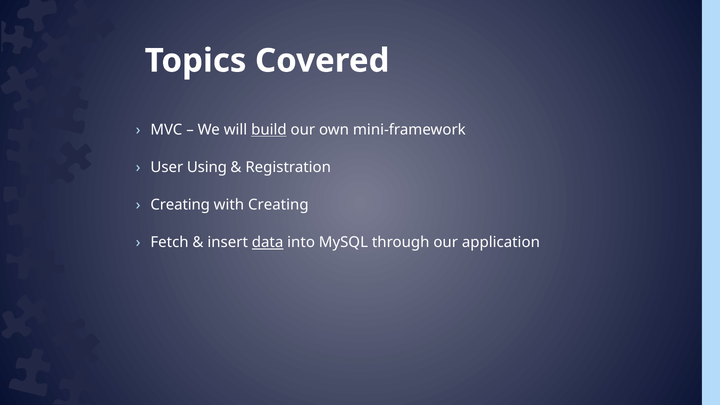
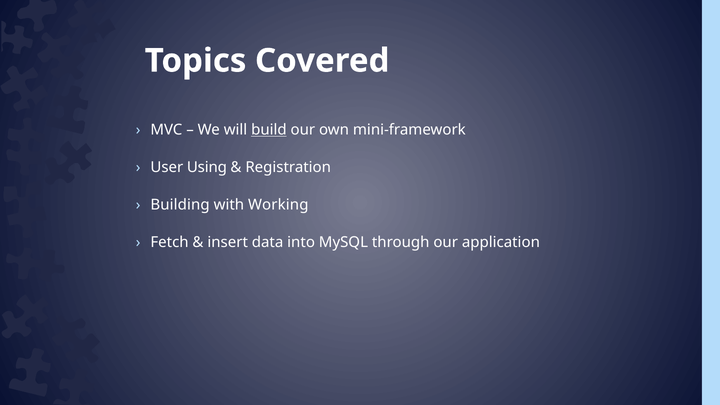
Creating: Creating -> Building (180, 205)
with Creating: Creating -> Working (278, 205)
data underline: present -> none (268, 242)
